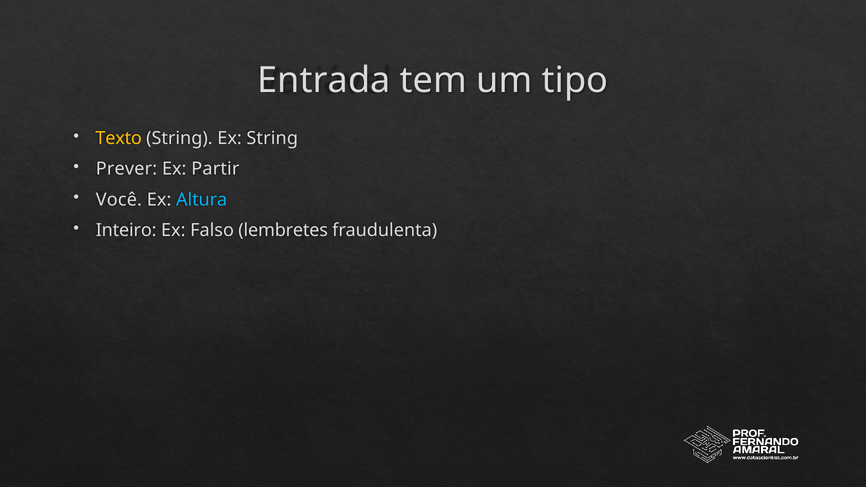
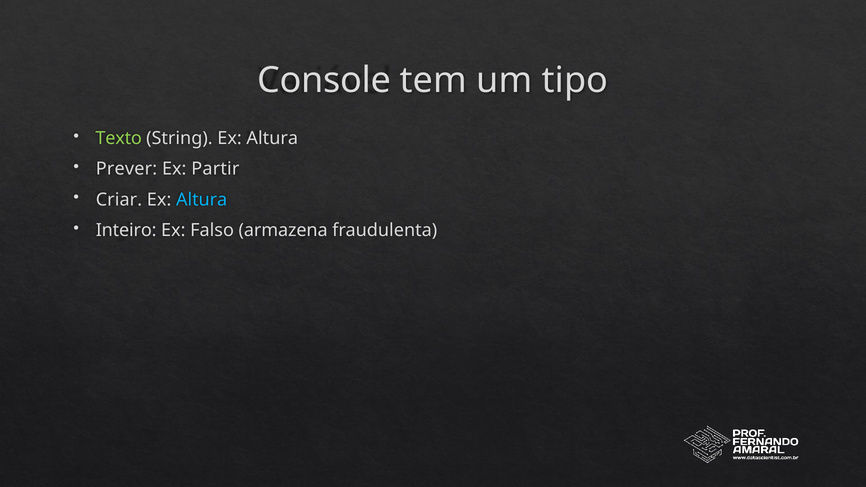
Entrada: Entrada -> Console (324, 80)
Texto colour: yellow -> light green (119, 138)
String Ex String: String -> Altura (272, 138)
Você: Você -> Criar (119, 200)
lembretes: lembretes -> armazena (283, 230)
